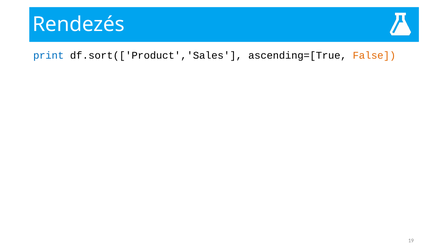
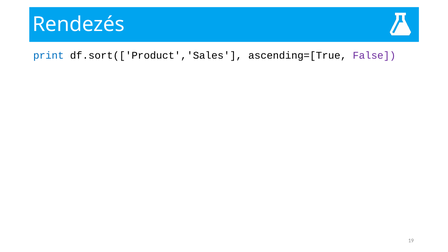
False colour: orange -> purple (374, 56)
